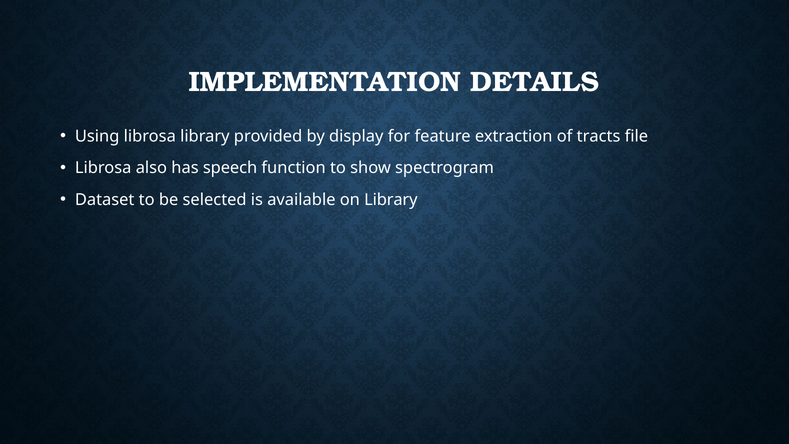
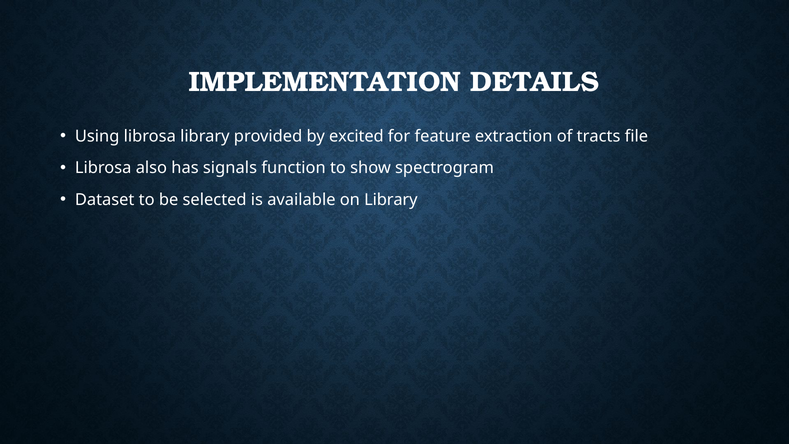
display: display -> excited (356, 136)
speech: speech -> signals (230, 168)
